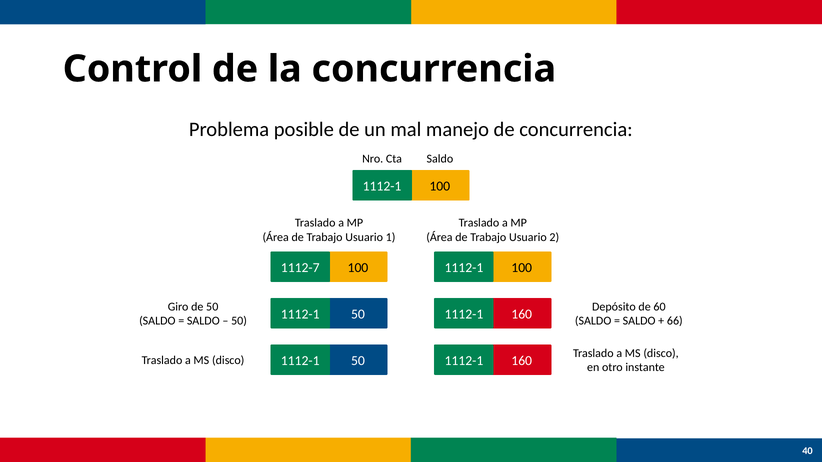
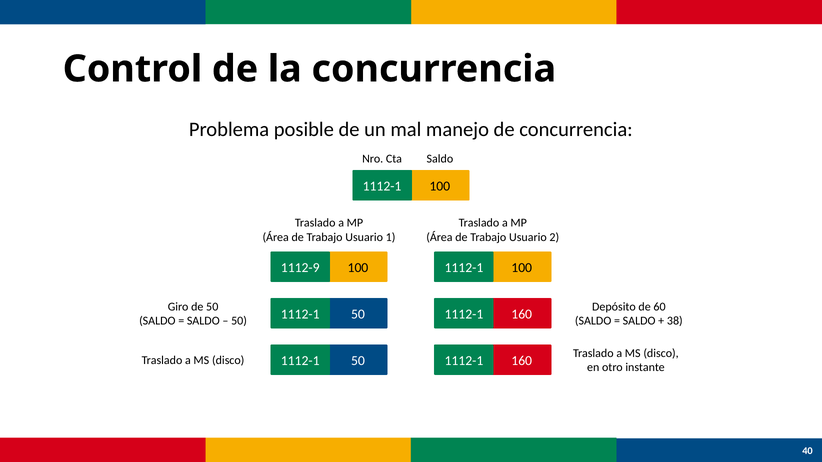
1112-7: 1112-7 -> 1112-9 (300, 268)
66: 66 -> 38 (675, 321)
